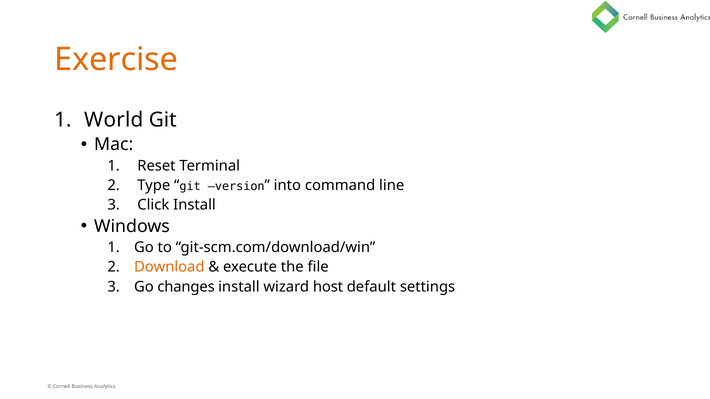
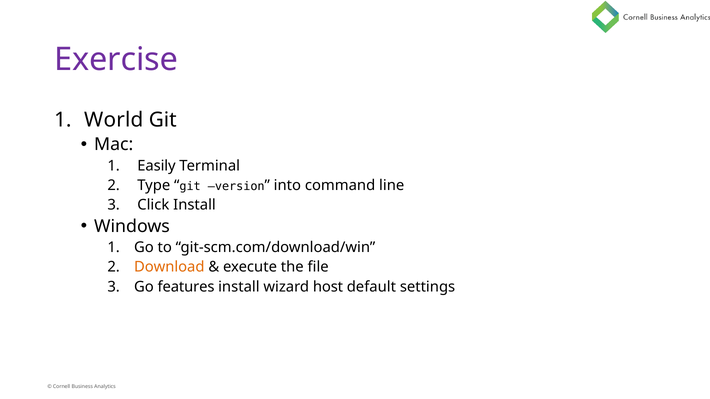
Exercise colour: orange -> purple (116, 60)
Reset: Reset -> Easily (156, 166)
changes: changes -> features (186, 287)
